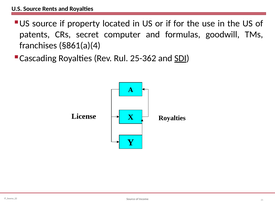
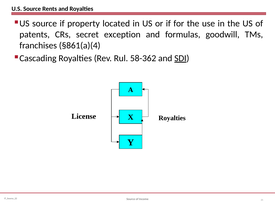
computer: computer -> exception (122, 35)
25-362: 25-362 -> 58-362 (143, 58)
